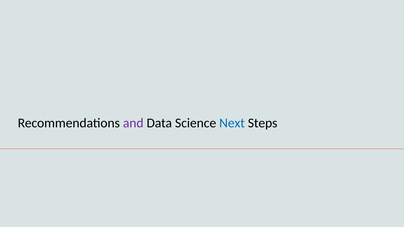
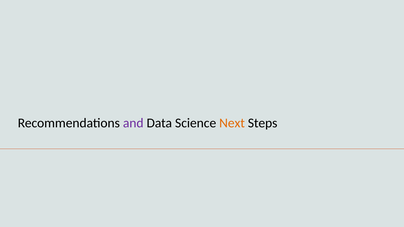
Next colour: blue -> orange (232, 123)
